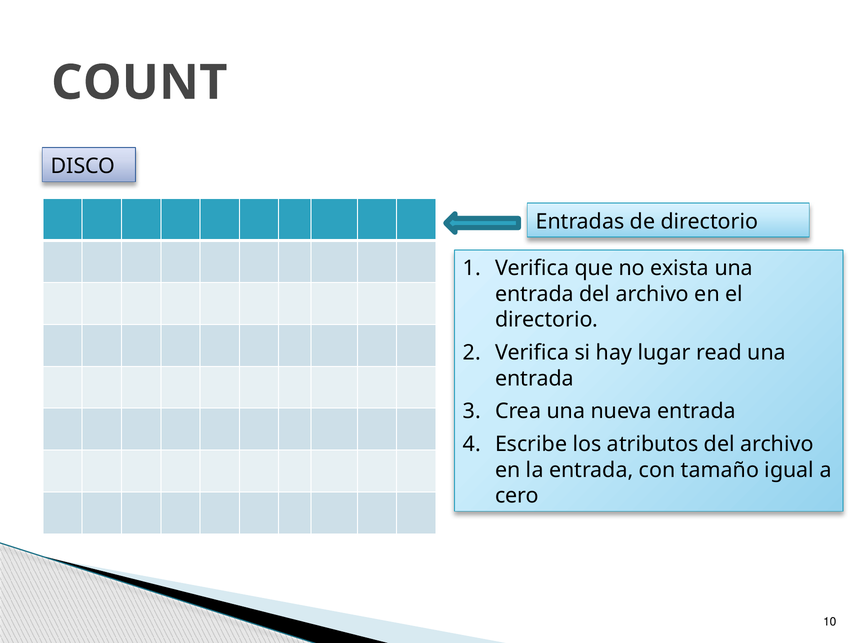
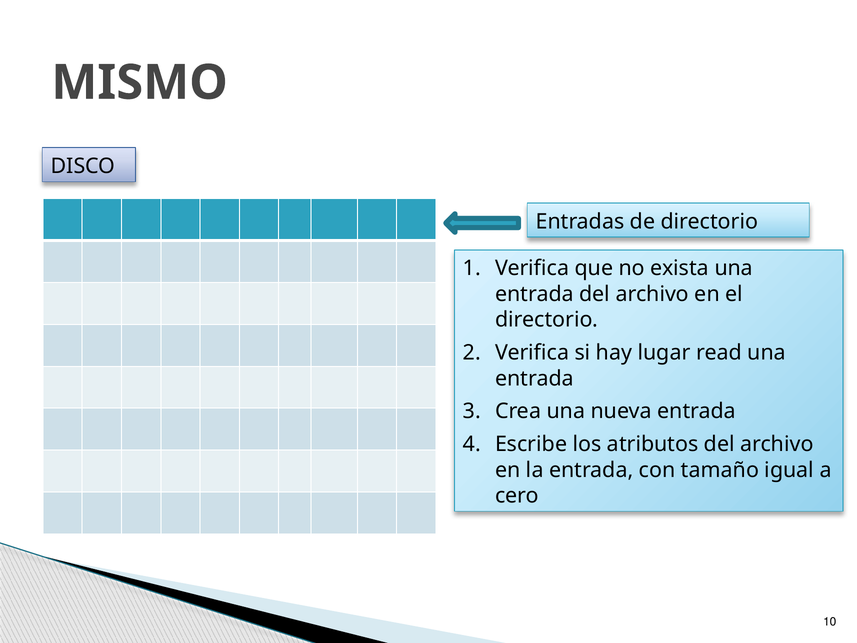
COUNT: COUNT -> MISMO (140, 83)
